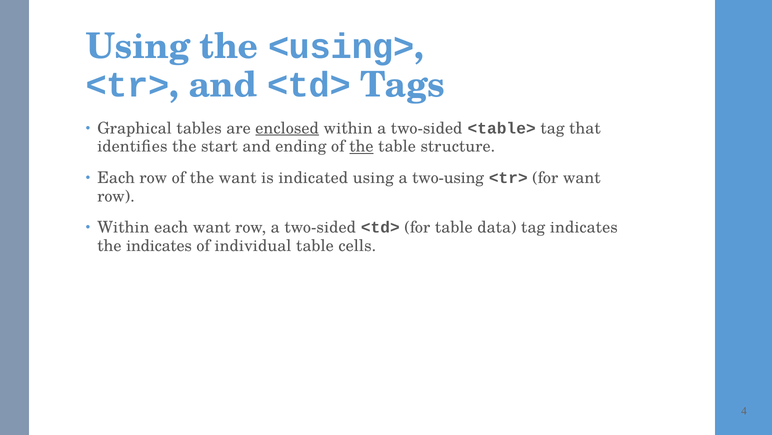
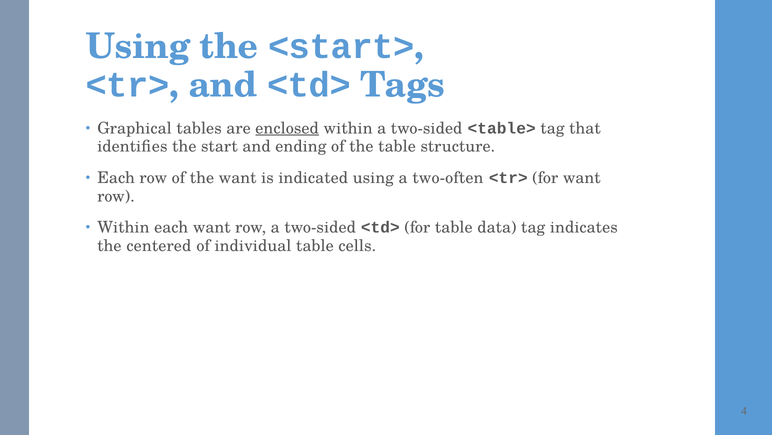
<using>: <using> -> <start> (341, 47)
the underline: present -> none (361, 146)
two-using: two-using -> two-often (448, 178)
the indicates: indicates -> centered (159, 246)
